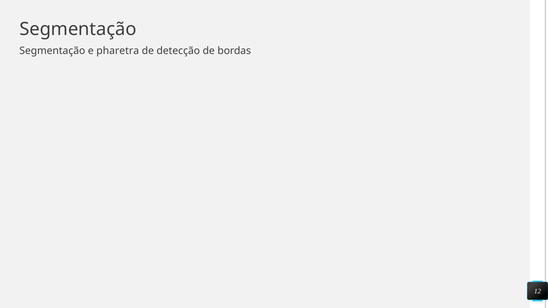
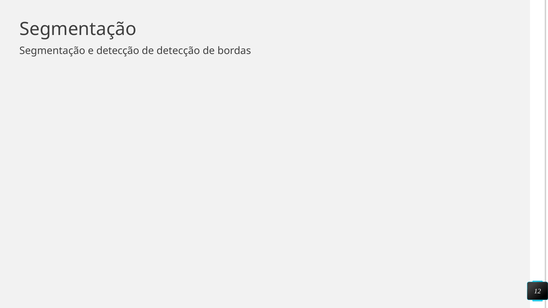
e pharetra: pharetra -> detecção (118, 51)
